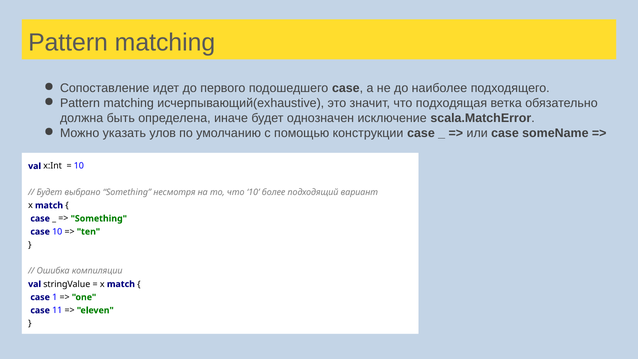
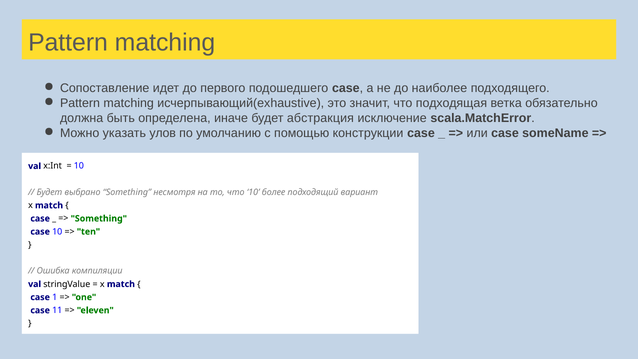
однозначен: однозначен -> абстракция (320, 118)
